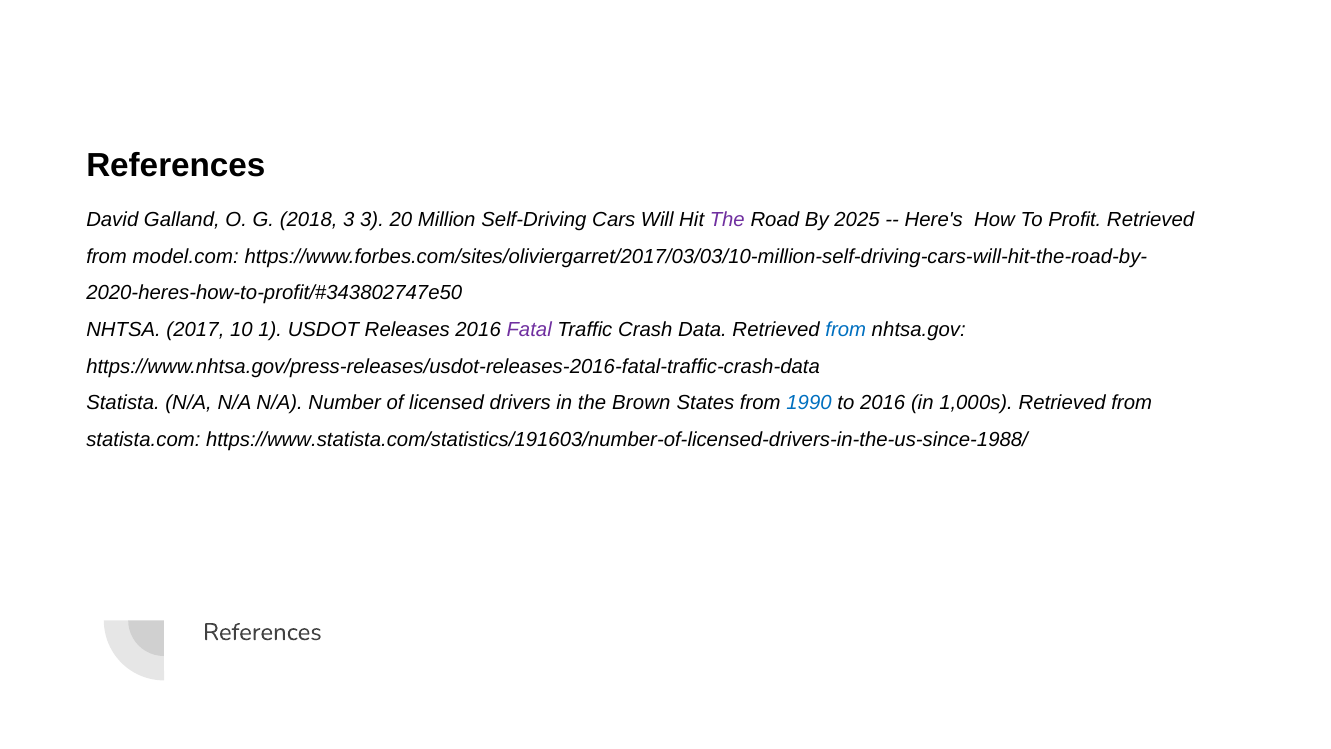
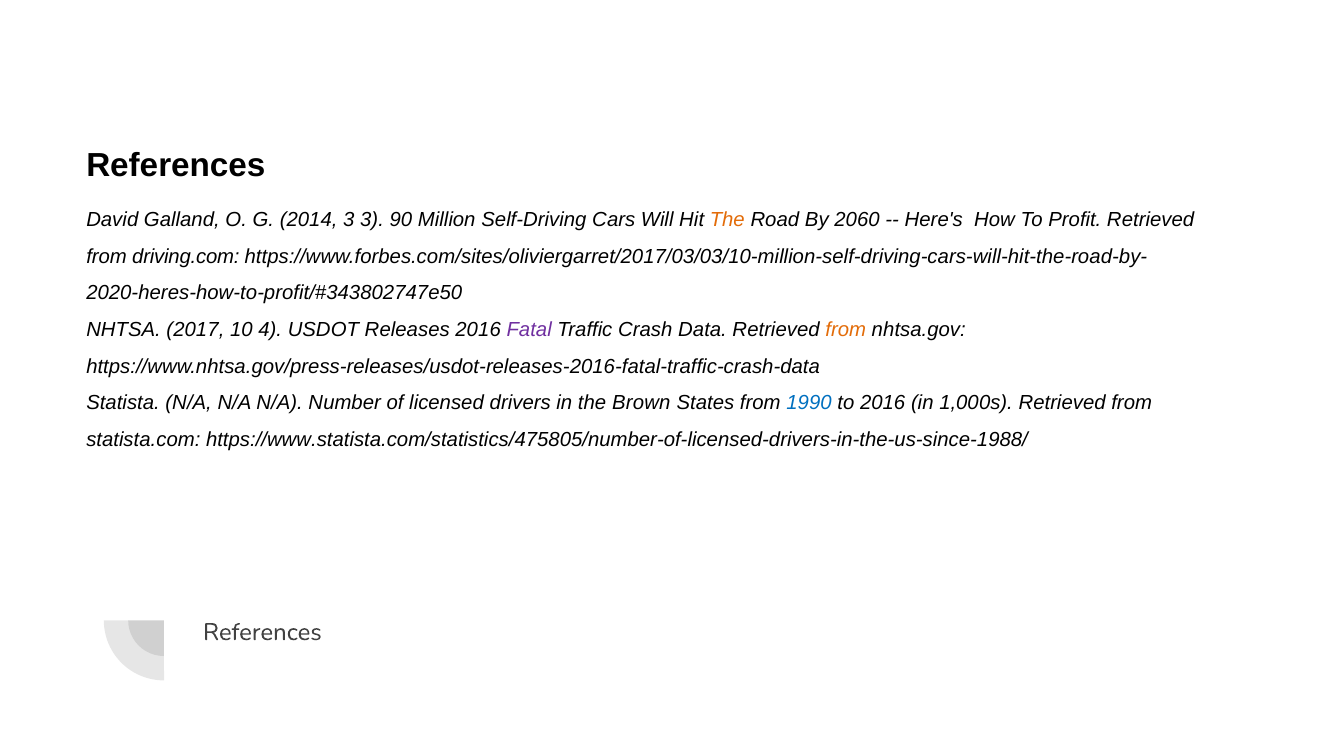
2018: 2018 -> 2014 (309, 220)
20: 20 -> 90 (401, 220)
The colour: purple -> orange (727, 220)
2025: 2025 -> 2060 (857, 220)
model.com: model.com -> driving.com (186, 256)
1: 1 -> 4 (270, 330)
from colour: blue -> orange (846, 330)
https://www.statista.com/statistics/191603/number-of-licensed-drivers-in-the-us-since-1988/: https://www.statista.com/statistics/191603/number-of-licensed-drivers-in-the-us-since-1988/ -> https://www.statista.com/statistics/475805/number-of-licensed-drivers-in-the-us-since-1988/ (617, 439)
